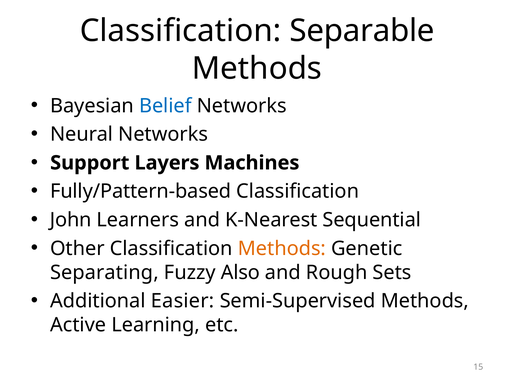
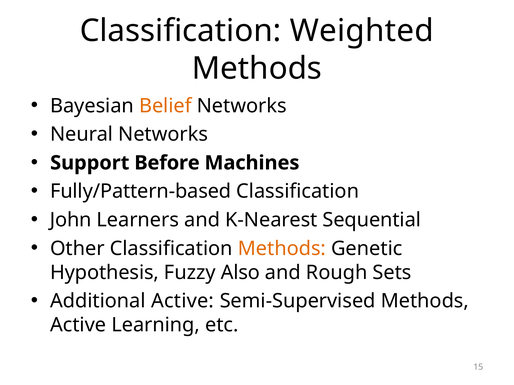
Separable: Separable -> Weighted (362, 31)
Belief colour: blue -> orange (165, 106)
Layers: Layers -> Before (167, 163)
Separating: Separating -> Hypothesis (105, 273)
Additional Easier: Easier -> Active (183, 301)
